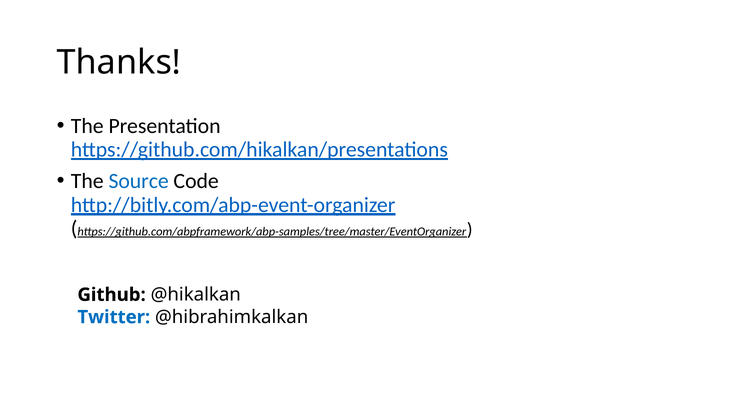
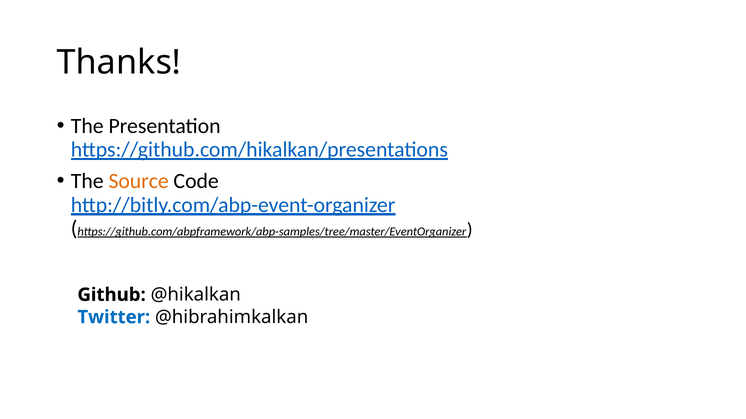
Source colour: blue -> orange (139, 181)
